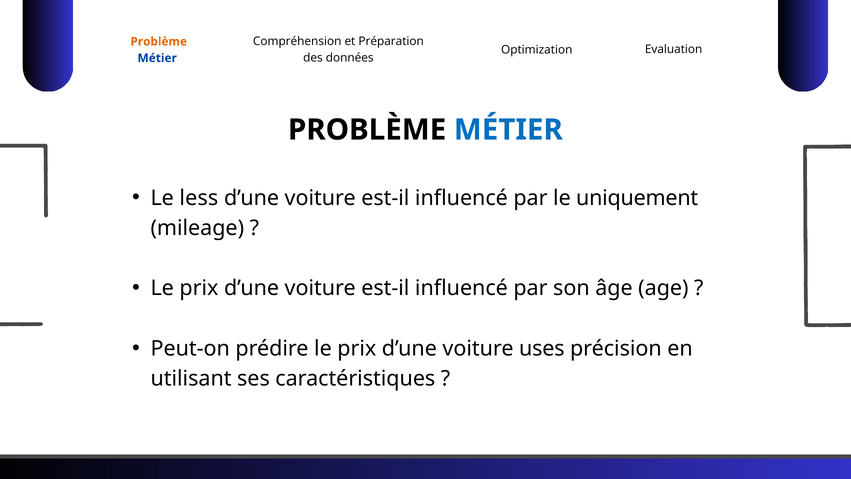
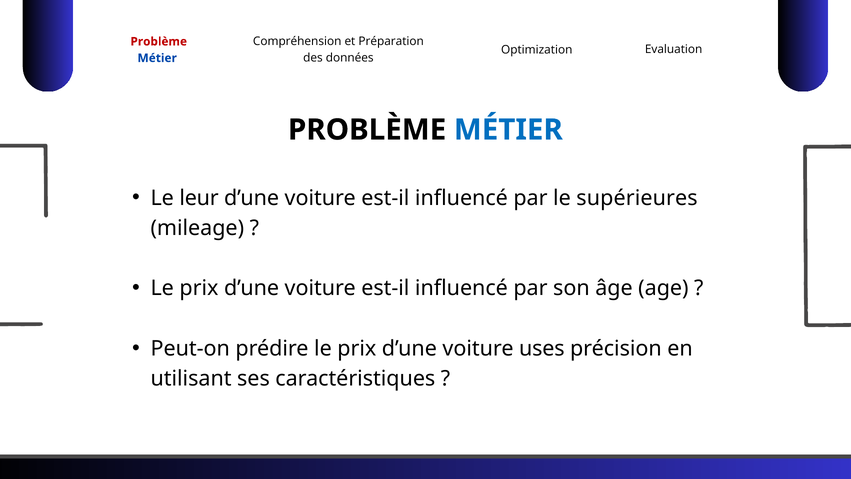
Problème colour: orange -> red (159, 42)
less: less -> leur (199, 198)
uniquement: uniquement -> supérieures (637, 198)
